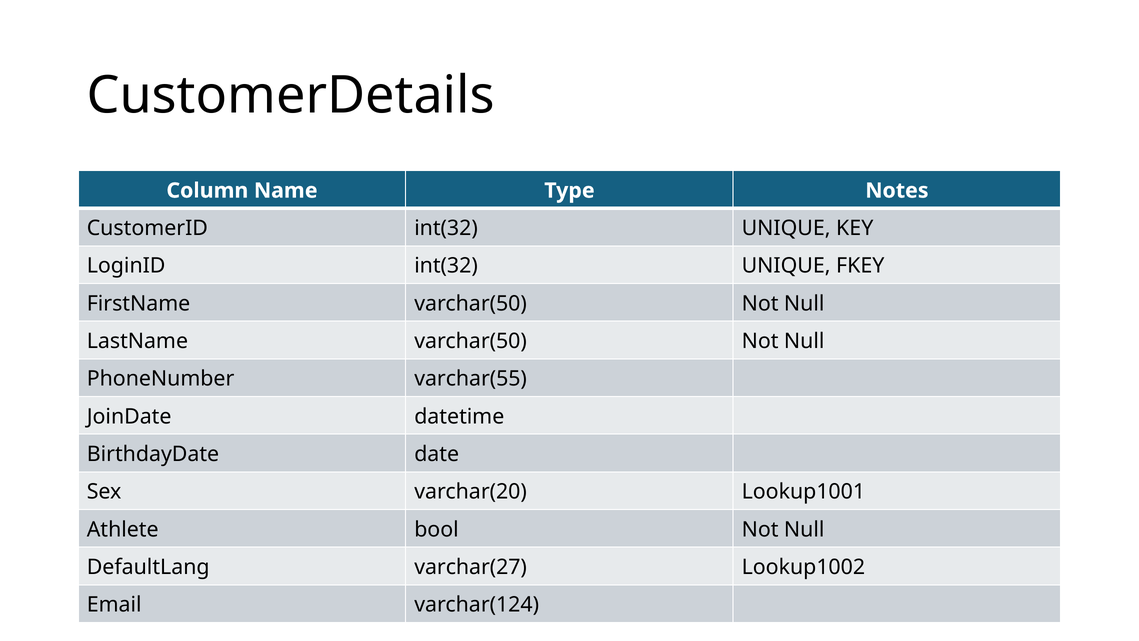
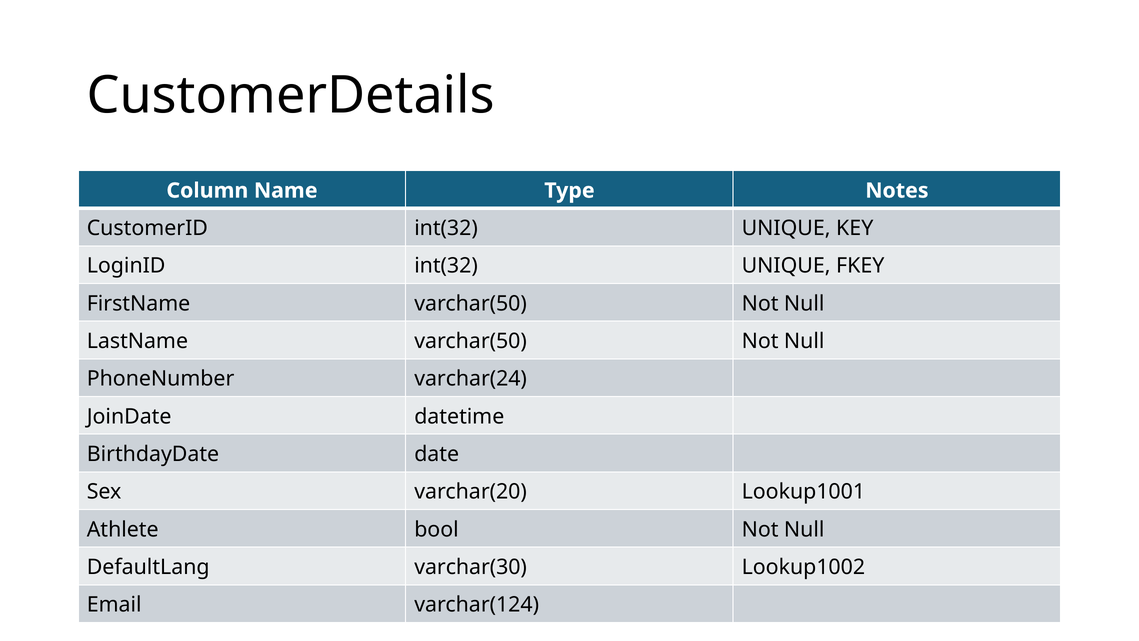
varchar(55: varchar(55 -> varchar(24 (471, 379)
varchar(27: varchar(27 -> varchar(30 (471, 567)
